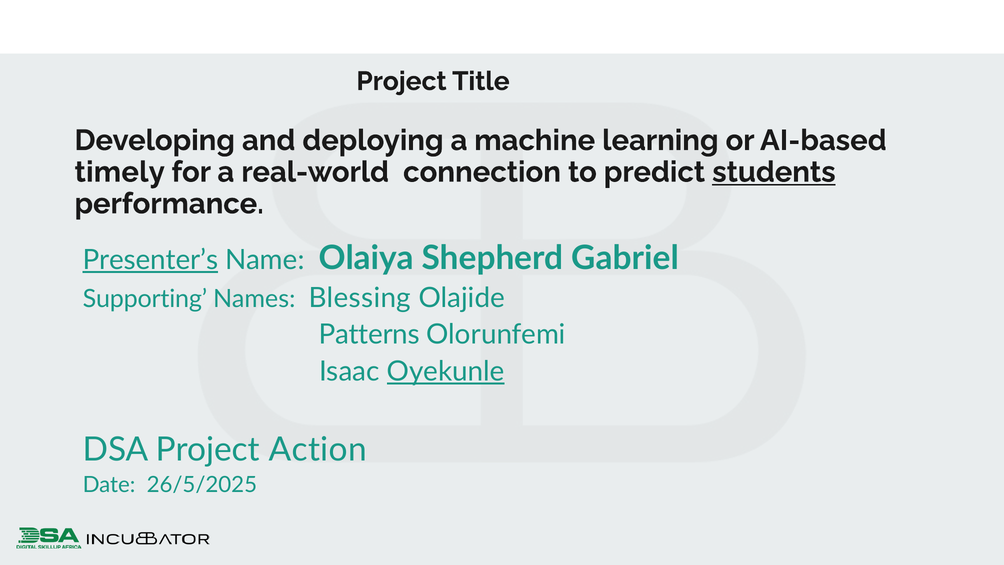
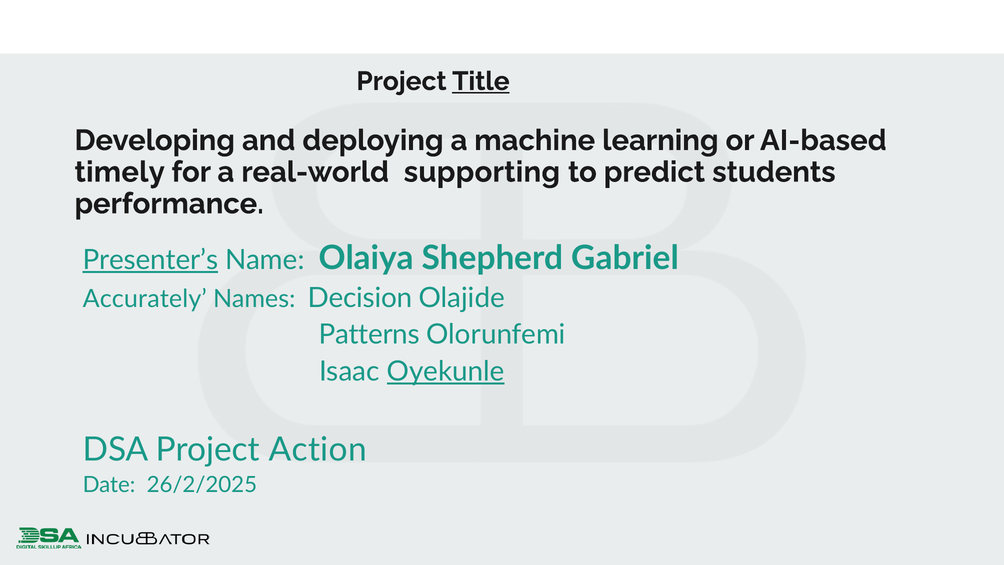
Title underline: none -> present (481, 81)
connection: connection -> supporting (482, 172)
students underline: present -> none (774, 172)
Supporting: Supporting -> Accurately (145, 299)
Blessing: Blessing -> Decision (360, 298)
26/5/2025: 26/5/2025 -> 26/2/2025 (202, 485)
